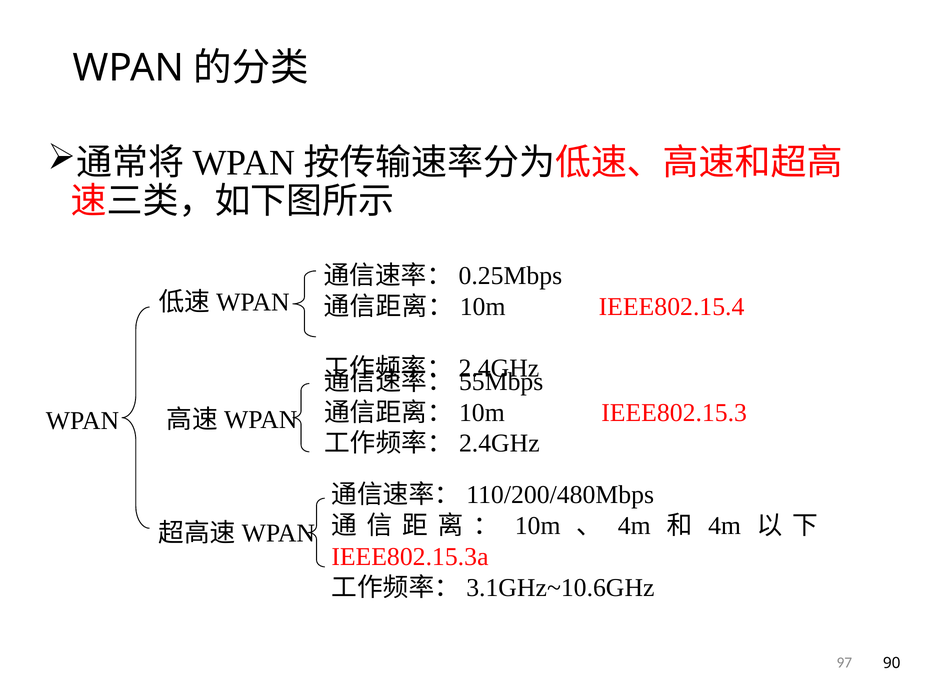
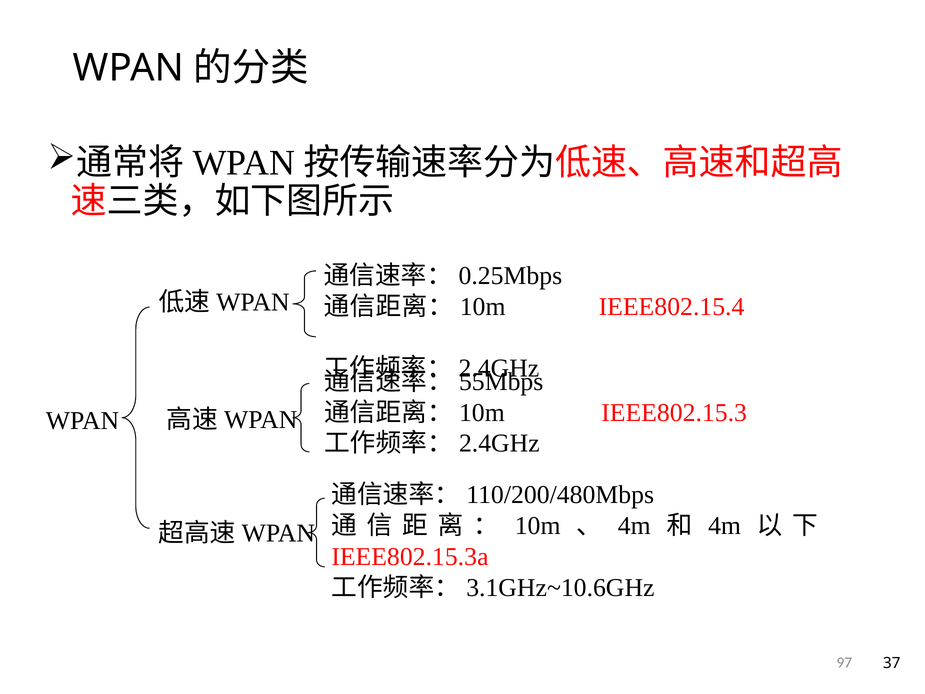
90: 90 -> 37 (892, 663)
